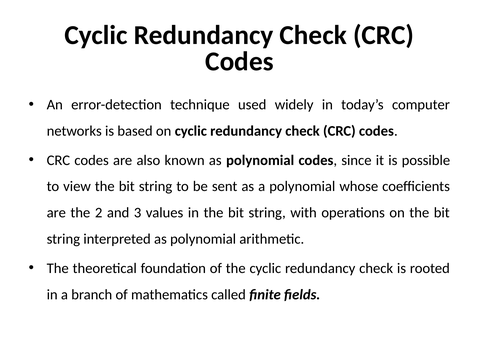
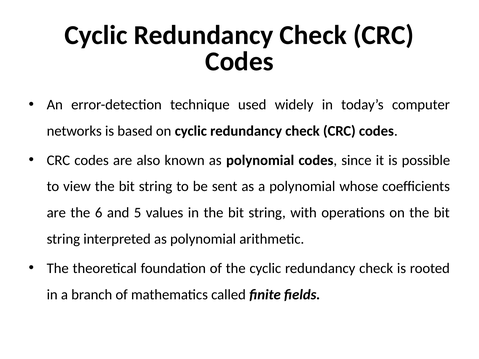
2: 2 -> 6 (99, 213)
3: 3 -> 5 (138, 213)
